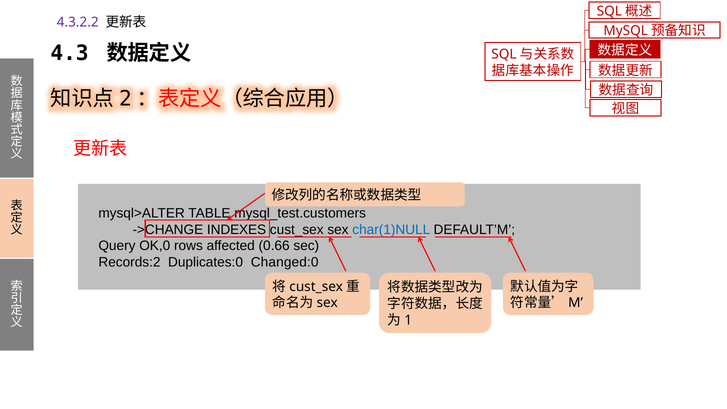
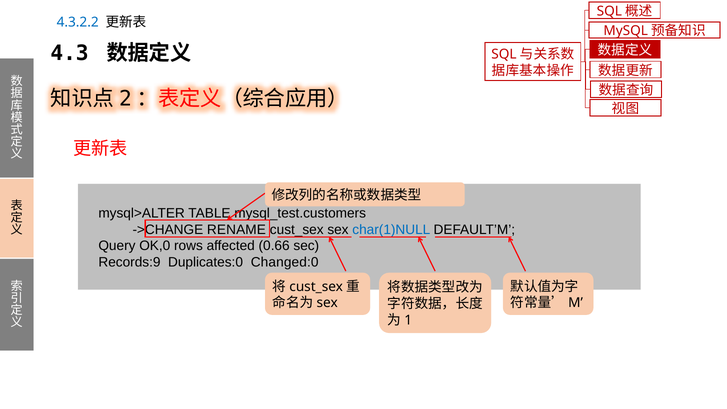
4.3.2.2 colour: purple -> blue (78, 22)
INDEXES: INDEXES -> RENAME (236, 230)
Records:2: Records:2 -> Records:9 (129, 262)
